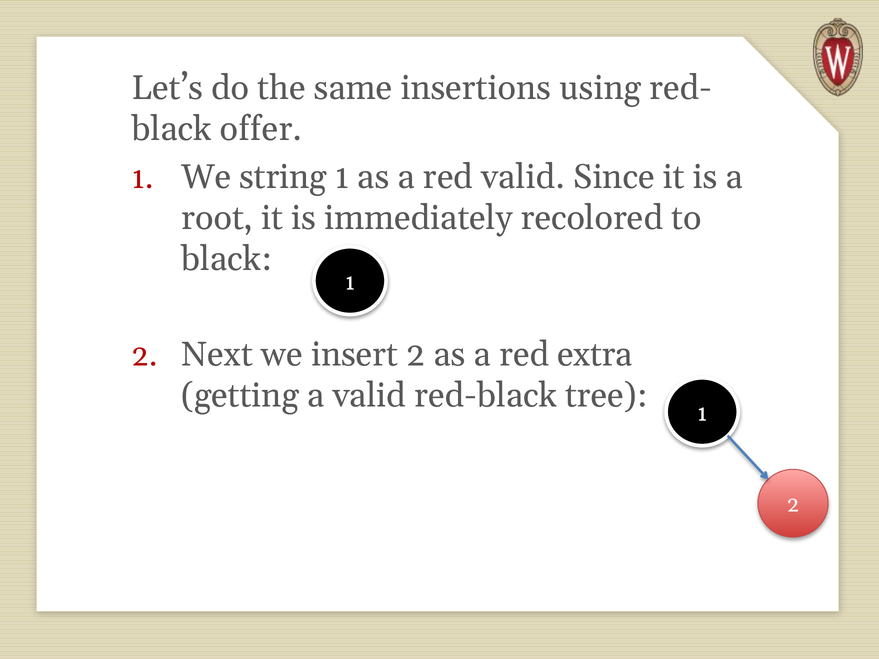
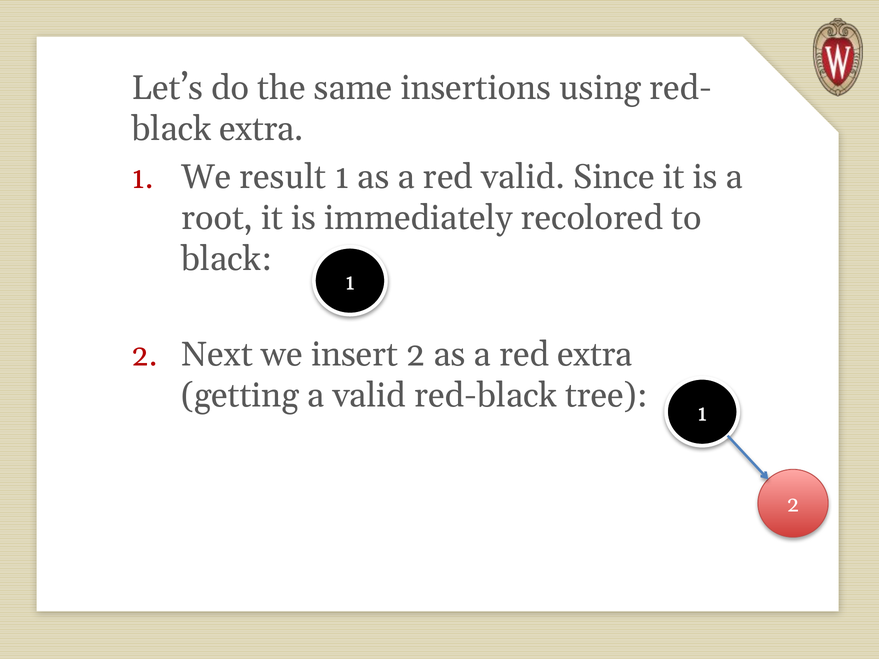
black offer: offer -> extra (261, 129)
string: string -> result (283, 177)
